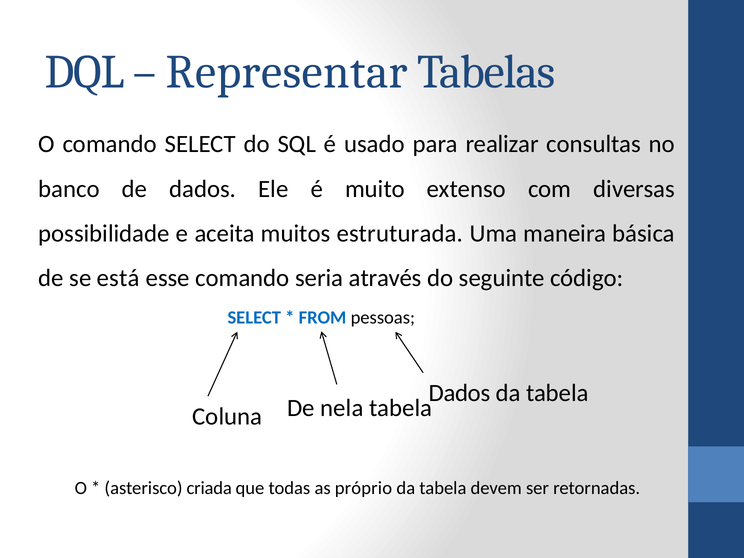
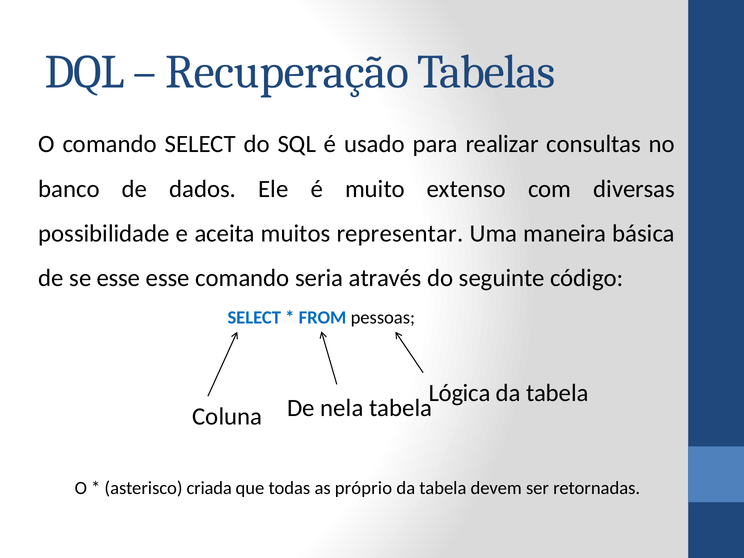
Representar: Representar -> Recuperação (287, 72)
estruturada: estruturada -> representar (400, 233)
se está: está -> esse (119, 278)
Dados: Dados -> Lógica (460, 393)
